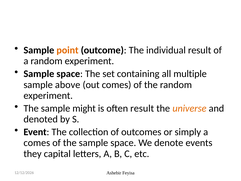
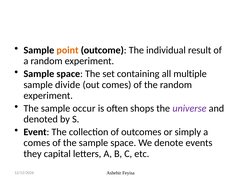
above: above -> divide (68, 85)
might: might -> occur (84, 108)
often result: result -> shops (142, 108)
universe colour: orange -> purple (189, 108)
